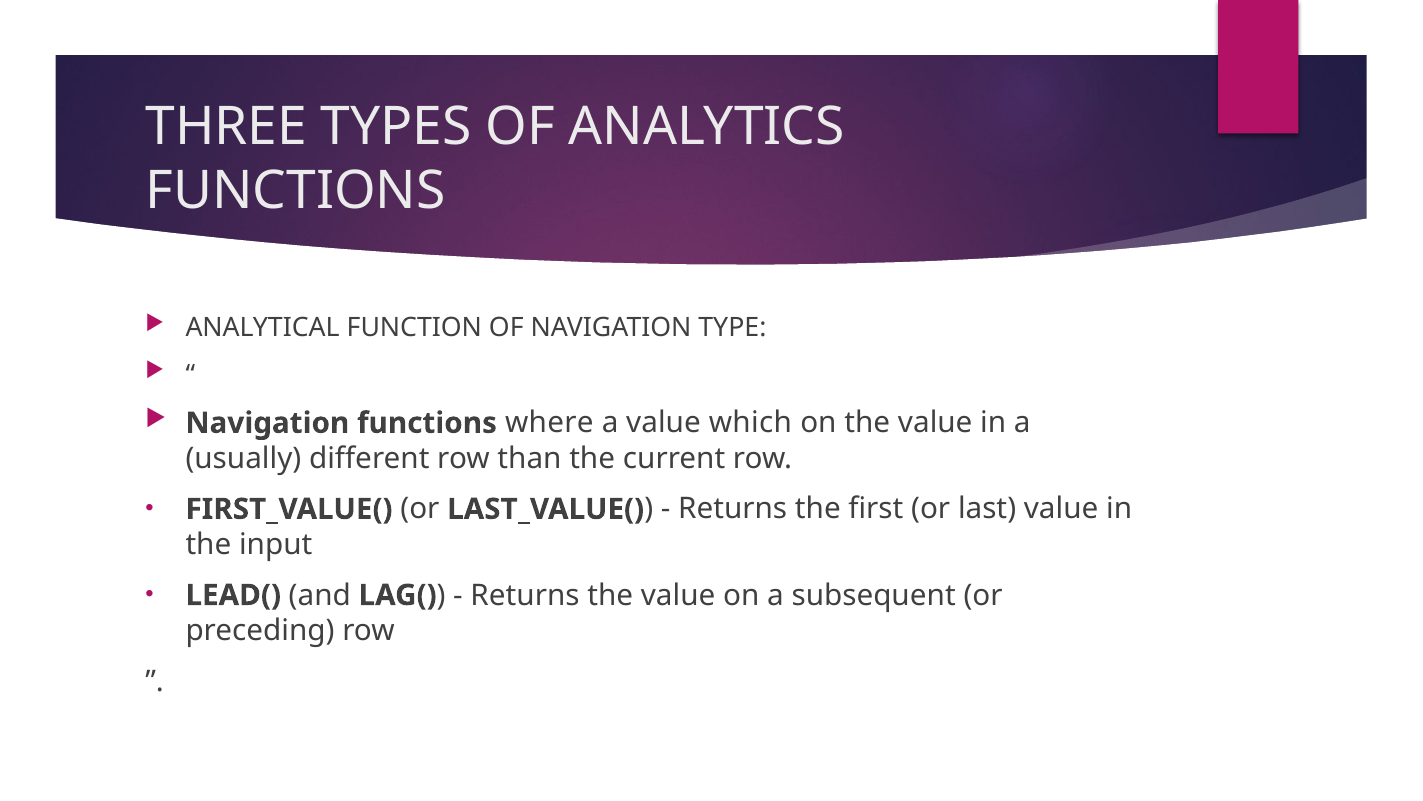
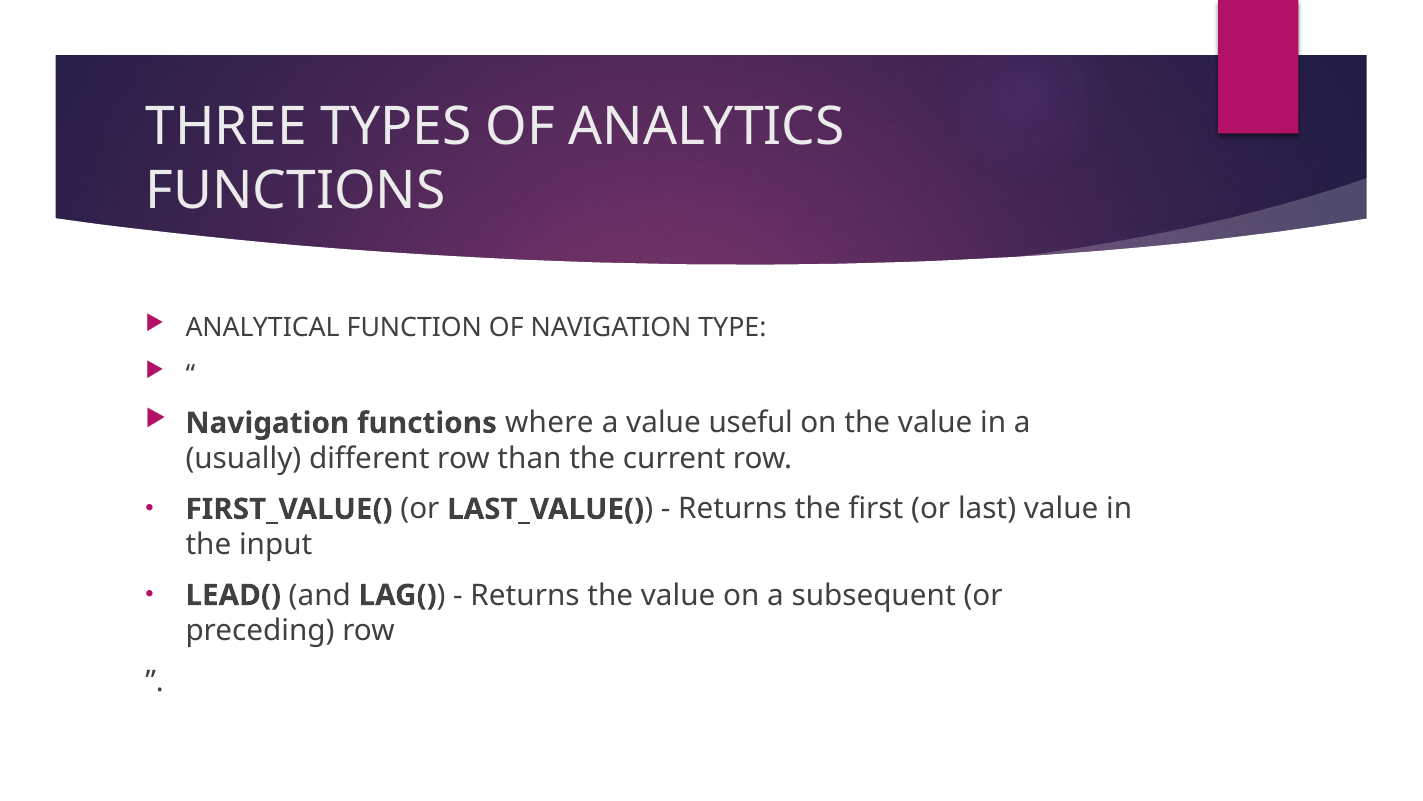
which: which -> useful (751, 423)
